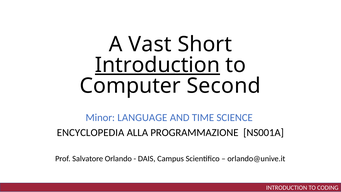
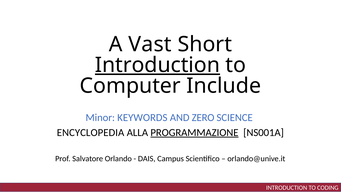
Second: Second -> Include (224, 86)
LANGUAGE: LANGUAGE -> KEYWORDS (142, 117)
TIME: TIME -> ZERO (203, 117)
PROGRAMMAZIONE underline: none -> present (194, 132)
